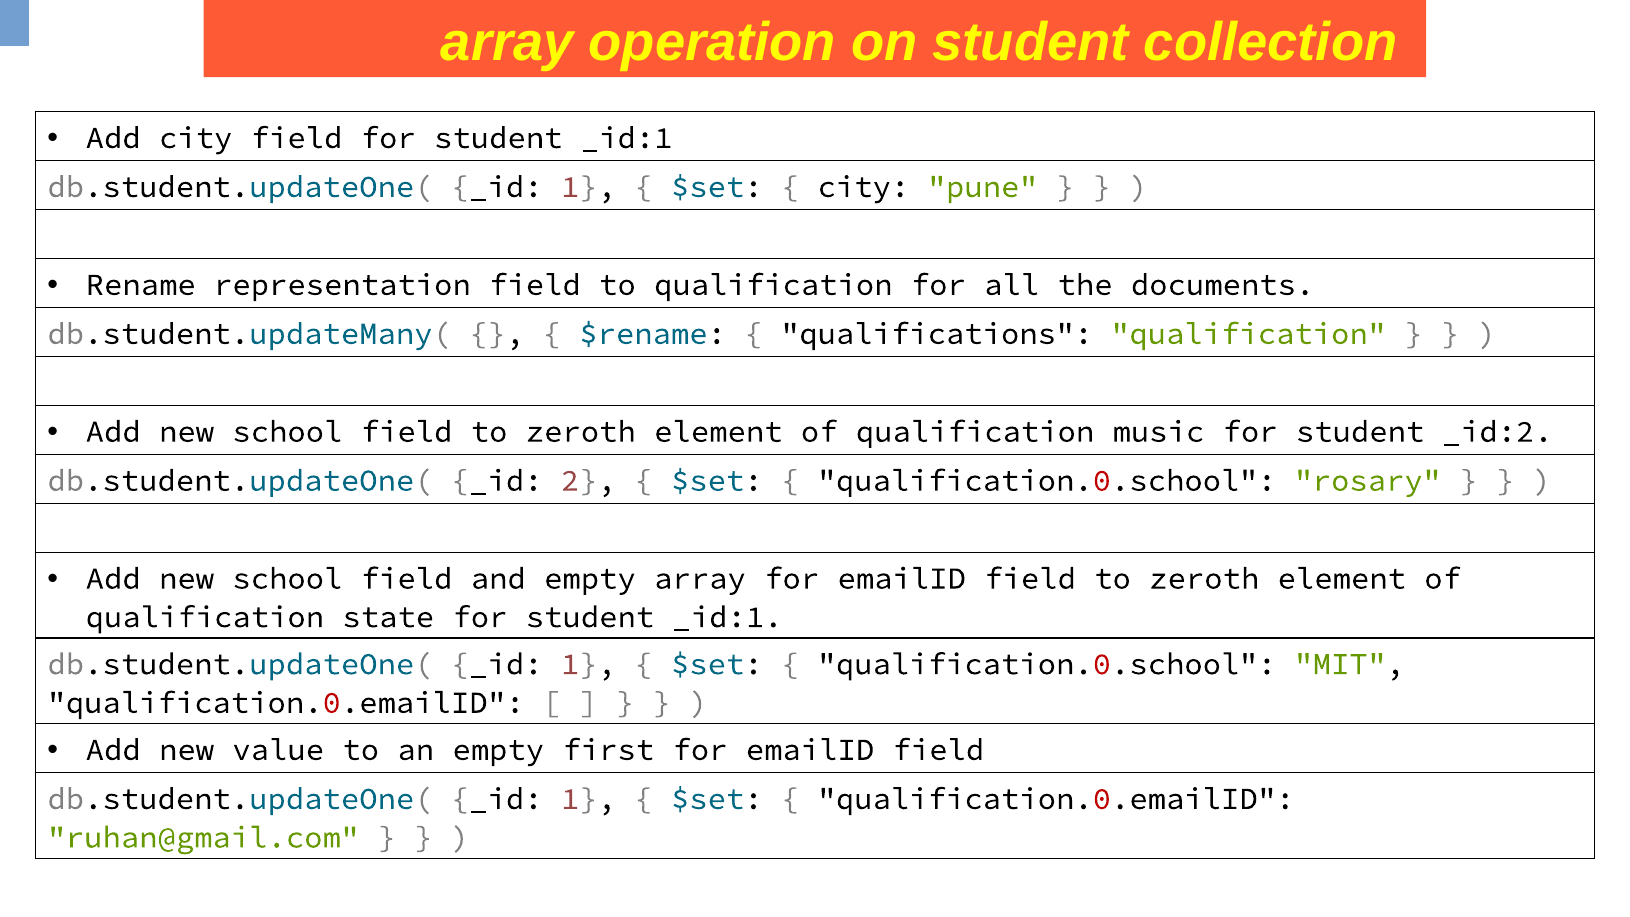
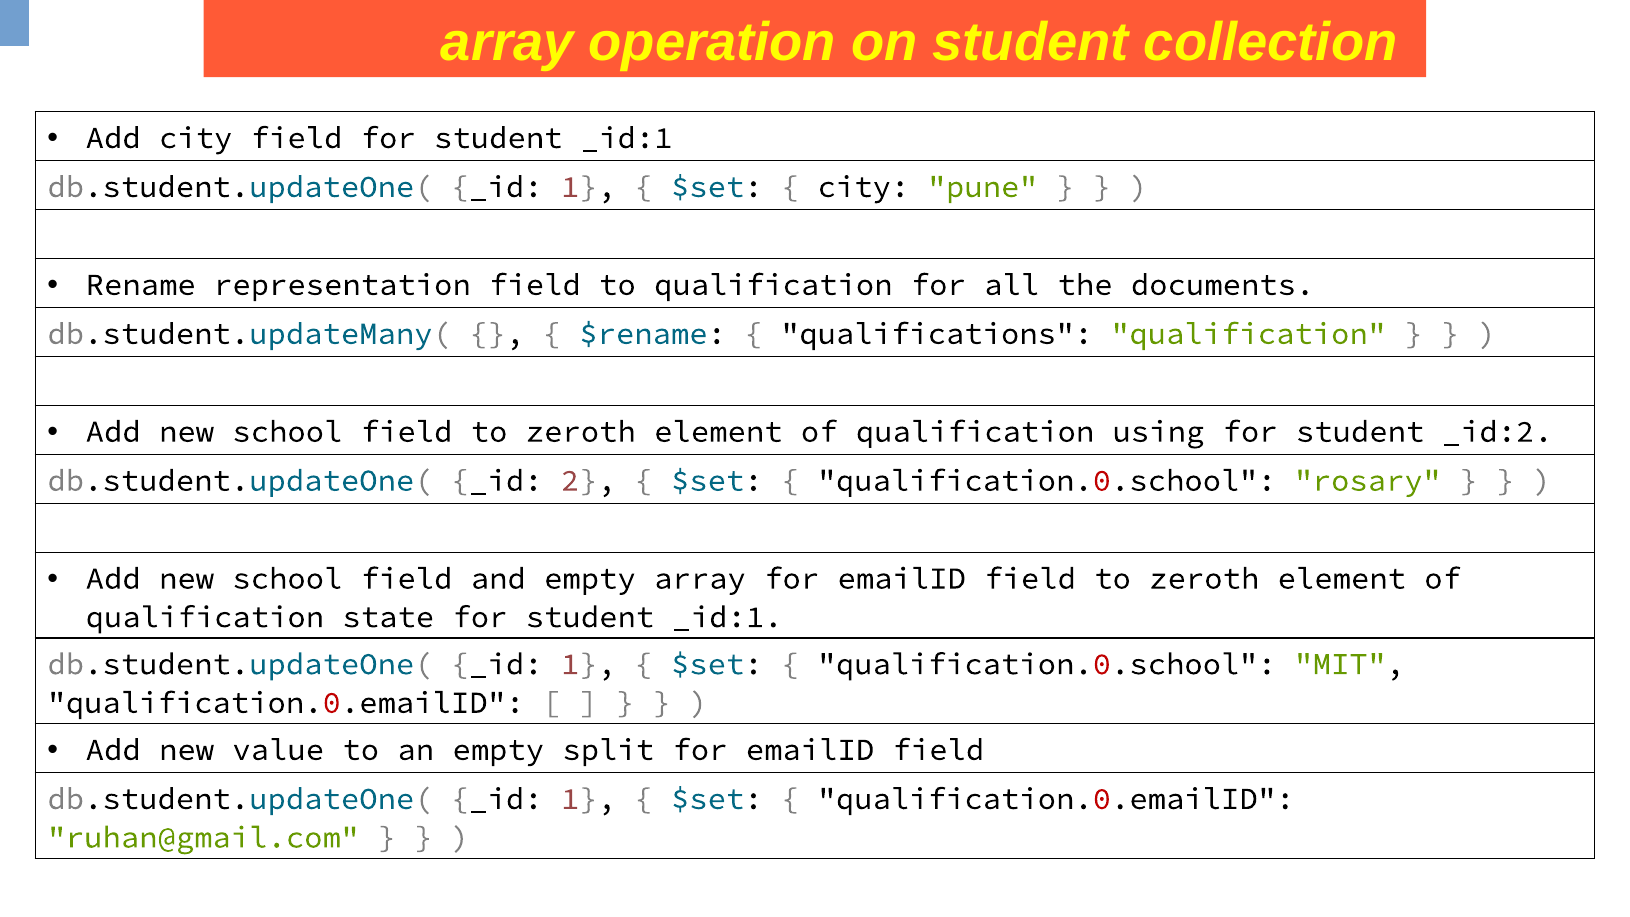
music: music -> using (1158, 432)
first: first -> split (608, 750)
